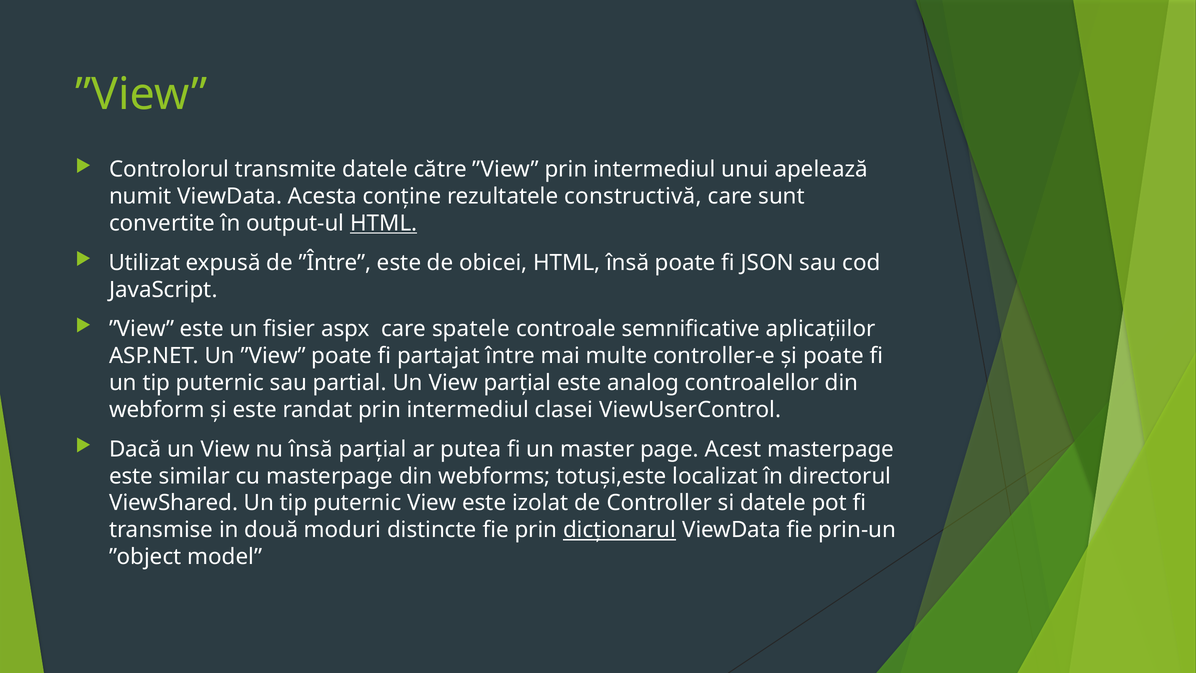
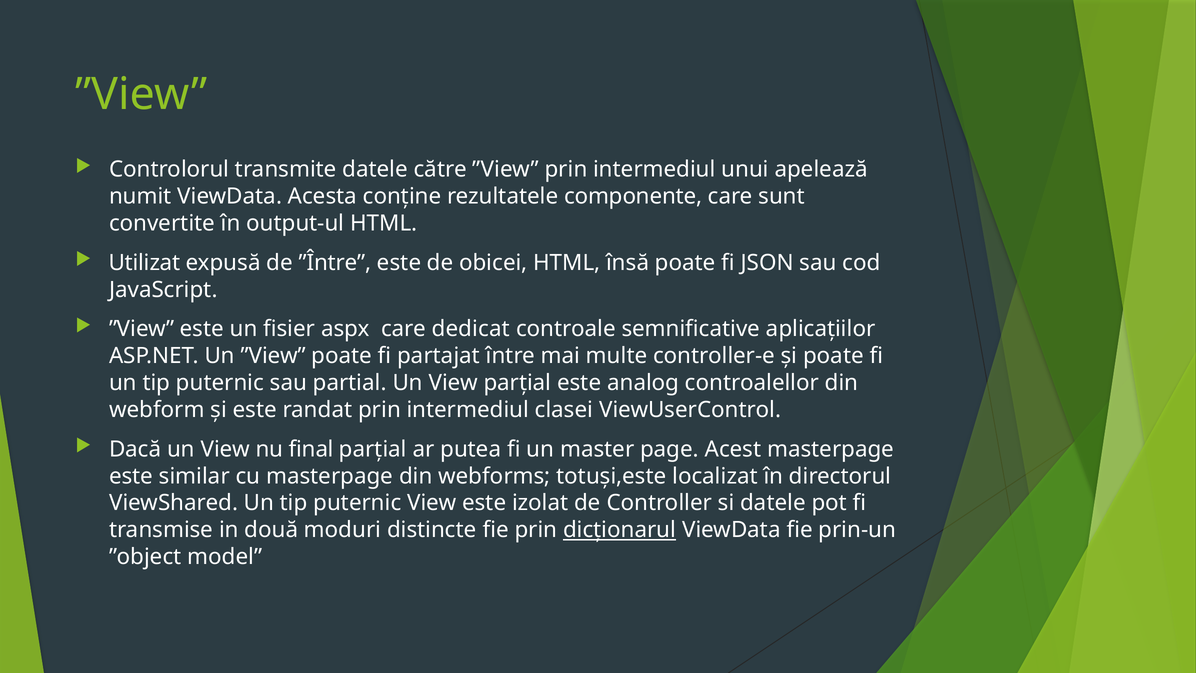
constructivă: constructivă -> componente (633, 196)
HTML underline: present -> none (384, 223)
spatele: spatele -> dedicat (471, 329)
nu însă: însă -> final (311, 449)
